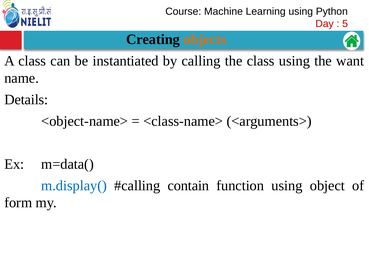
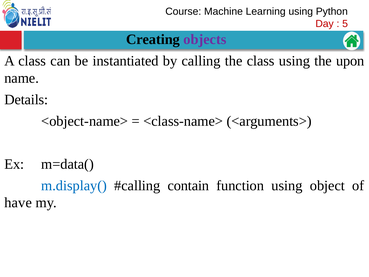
objects colour: orange -> purple (205, 39)
want: want -> upon (350, 61)
form: form -> have (18, 203)
